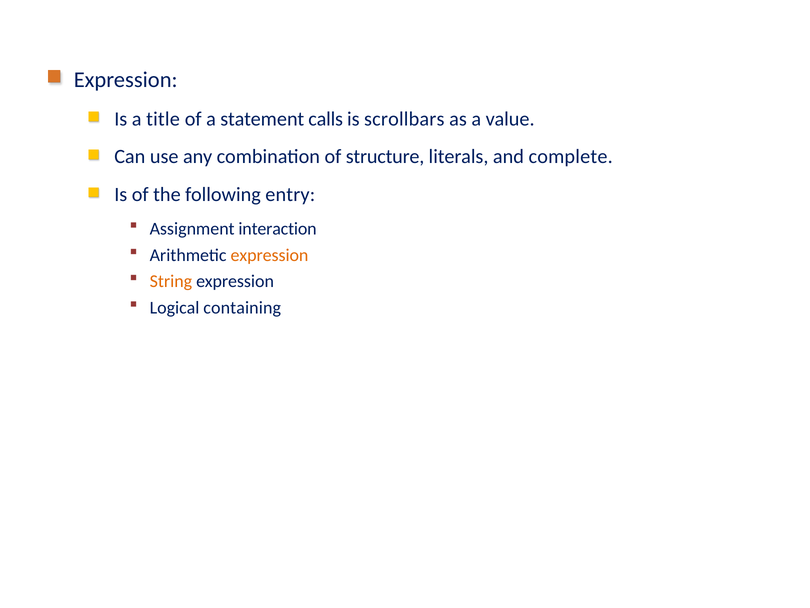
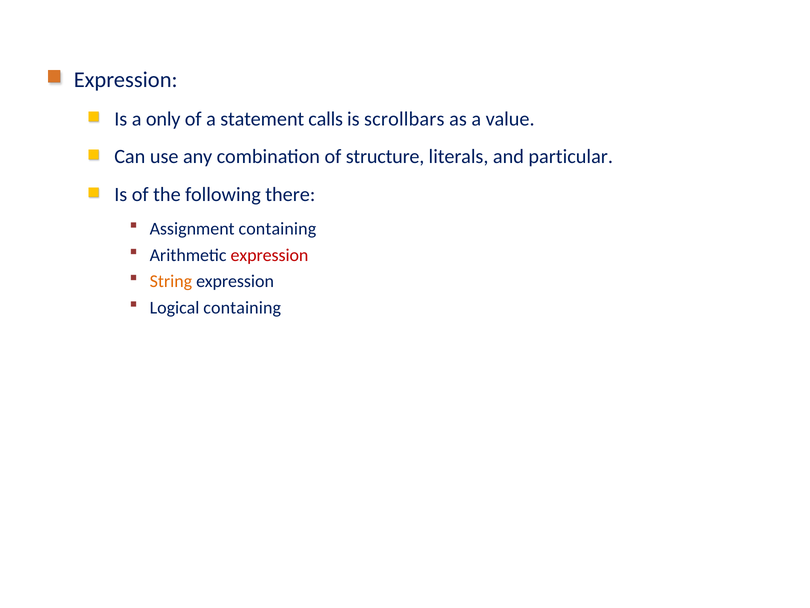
title: title -> only (163, 119)
complete: complete -> particular (571, 157)
entry: entry -> there (290, 194)
Assignment interaction: interaction -> containing (277, 229)
expression colour: orange -> red (269, 255)
